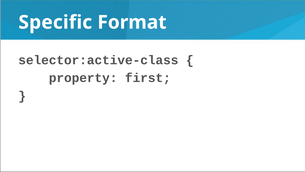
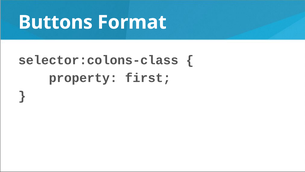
Specific: Specific -> Buttons (55, 22)
selector:active-class: selector:active-class -> selector:colons-class (98, 60)
